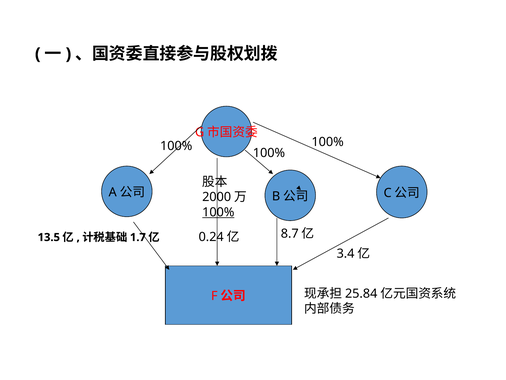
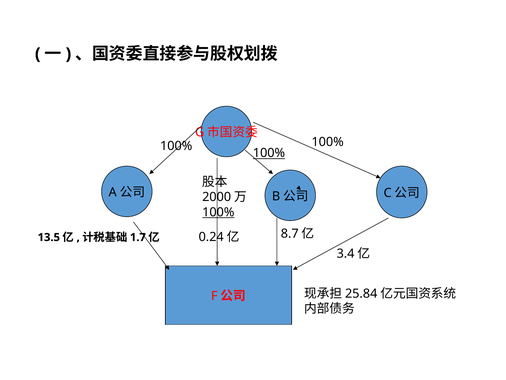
100% underline: none -> present (269, 153)
